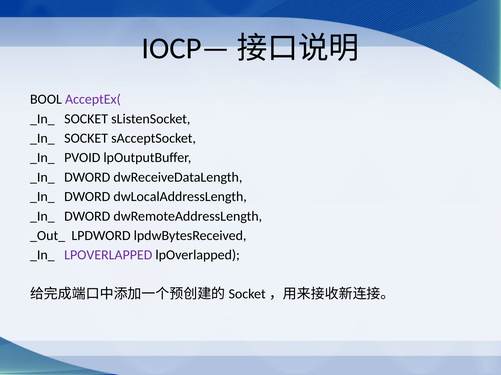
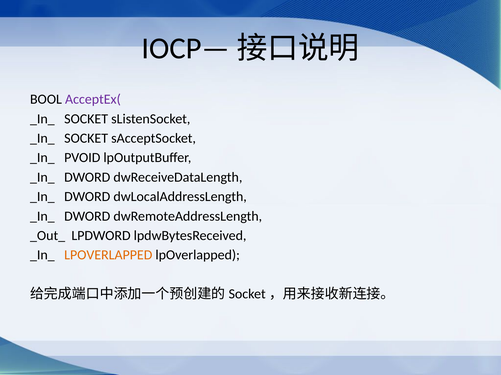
LPOVERLAPPED colour: purple -> orange (108, 256)
